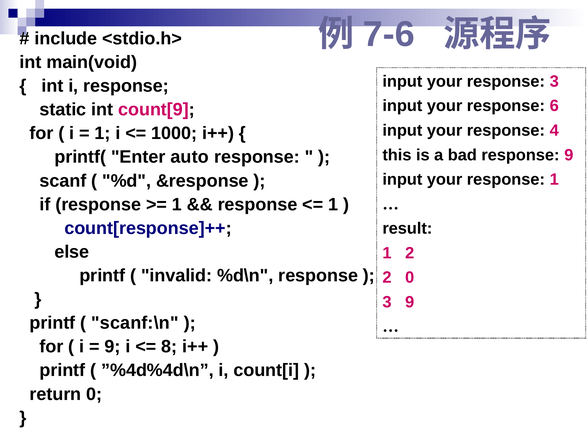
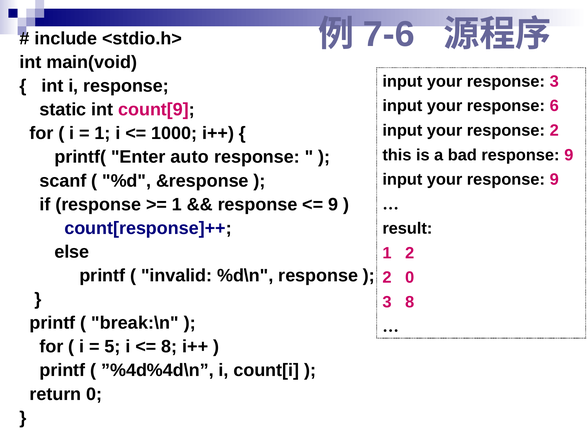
response 4: 4 -> 2 (554, 130)
your response 1: 1 -> 9 (554, 179)
1: 1 -> 9 (333, 204)
3 9: 9 -> 8 (410, 302)
scanf:\n: scanf:\n -> break:\n (135, 323)
9: 9 -> 5 (113, 347)
